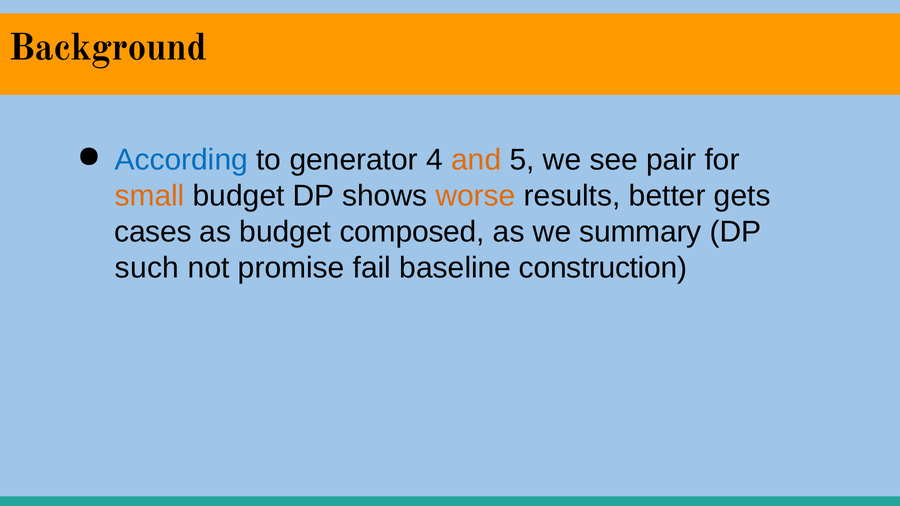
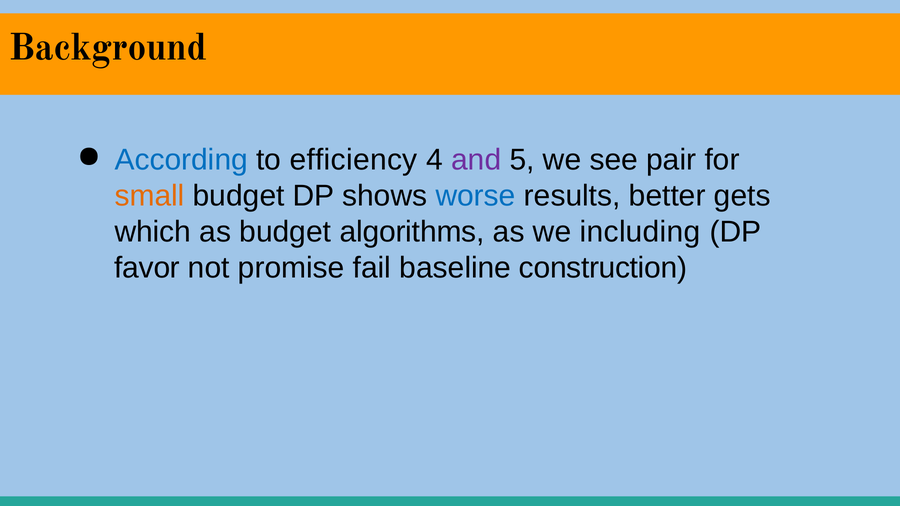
generator: generator -> efficiency (354, 160)
and colour: orange -> purple (476, 160)
worse colour: orange -> blue (476, 196)
cases: cases -> which (153, 232)
composed: composed -> algorithms (412, 232)
summary: summary -> including (640, 232)
such: such -> favor (147, 268)
